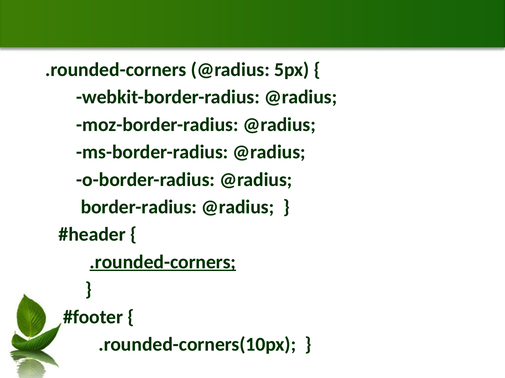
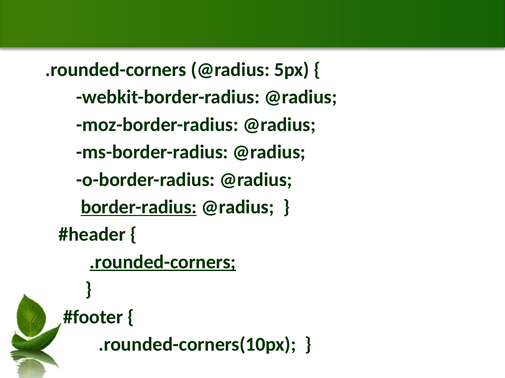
border-radius underline: none -> present (139, 207)
